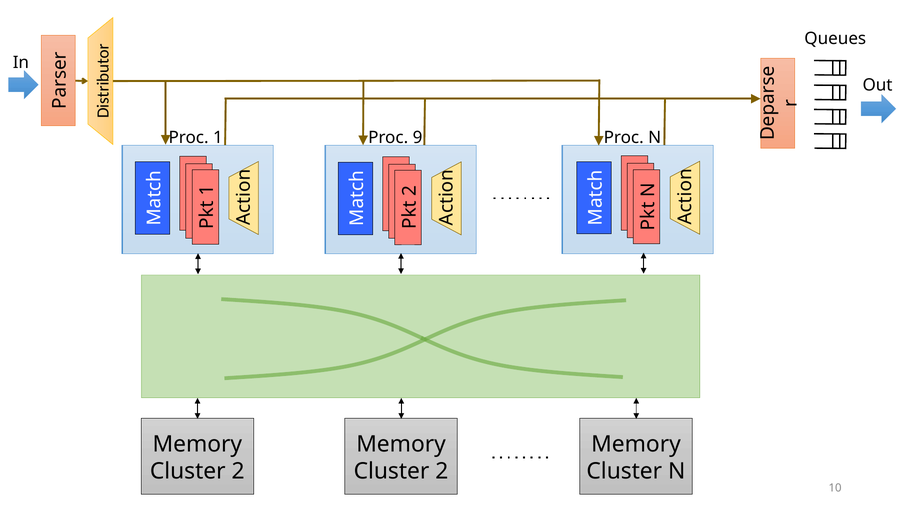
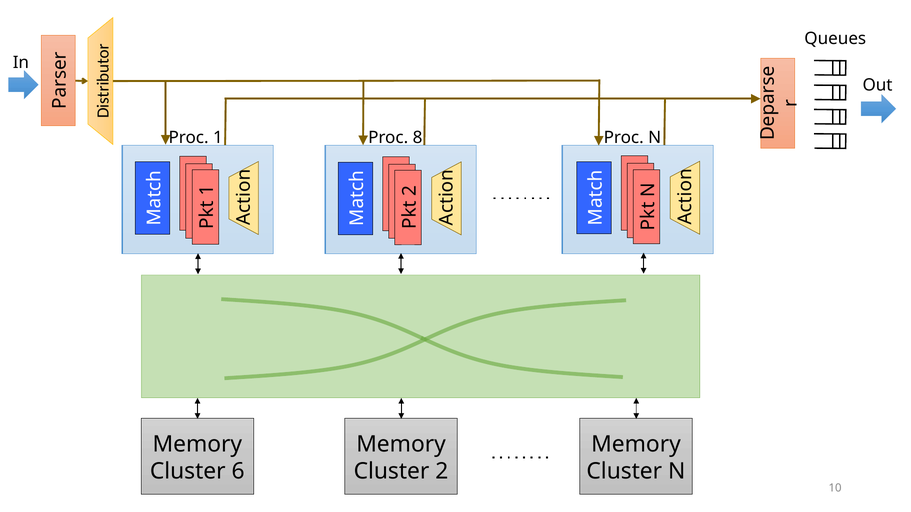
9: 9 -> 8 (418, 138)
2: 2 -> 6 (238, 472)
